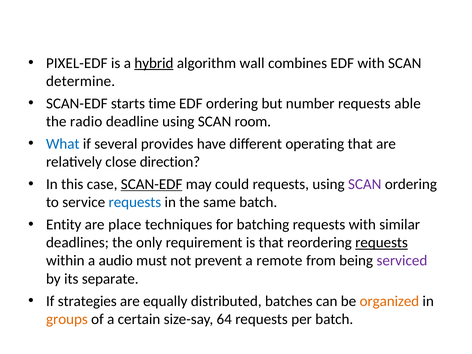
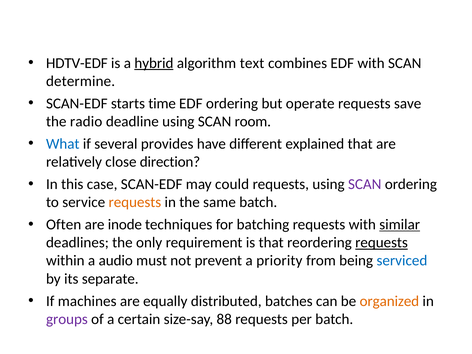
PIXEL-EDF: PIXEL-EDF -> HDTV-EDF (77, 63)
wall: wall -> text (252, 63)
number: number -> operate (310, 103)
able: able -> save (408, 103)
operating: operating -> explained (315, 144)
SCAN-EDF underline: present -> none (152, 184)
requests colour: blue -> orange (135, 202)
Entity: Entity -> Often (64, 225)
place: place -> inode (125, 225)
similar underline: none -> present (400, 225)
remote: remote -> priority (279, 261)
serviced colour: purple -> blue (402, 261)
strategies: strategies -> machines (87, 301)
groups colour: orange -> purple (67, 319)
64: 64 -> 88 (224, 319)
